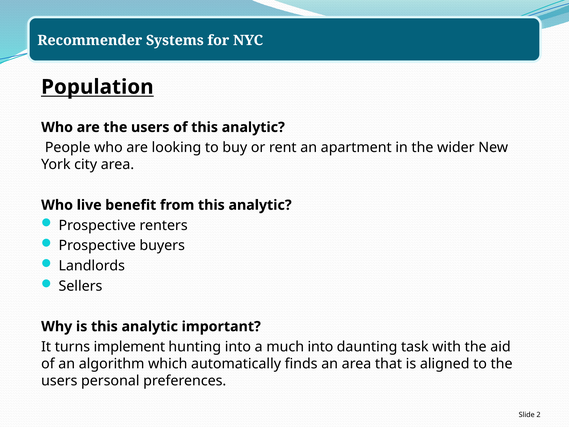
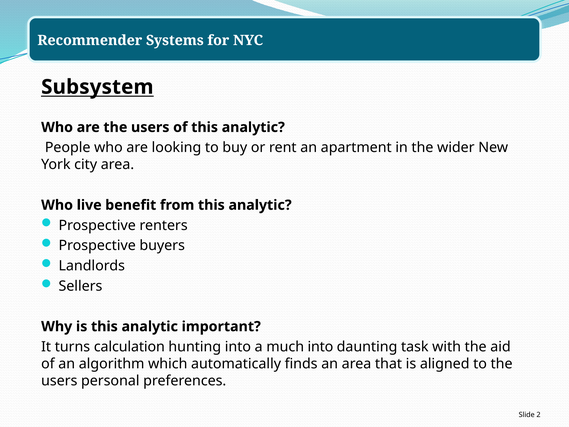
Population: Population -> Subsystem (97, 87)
implement: implement -> calculation (129, 347)
